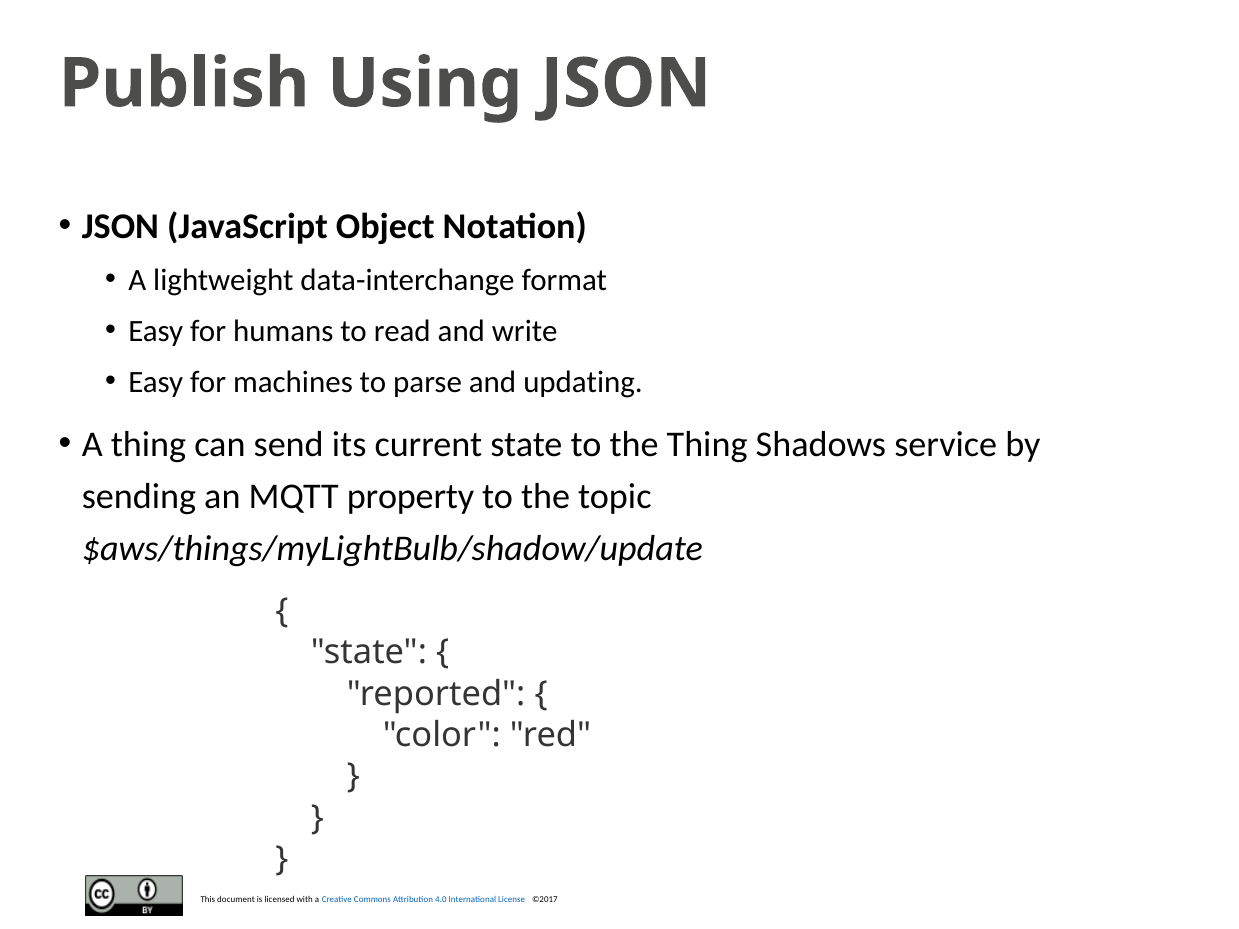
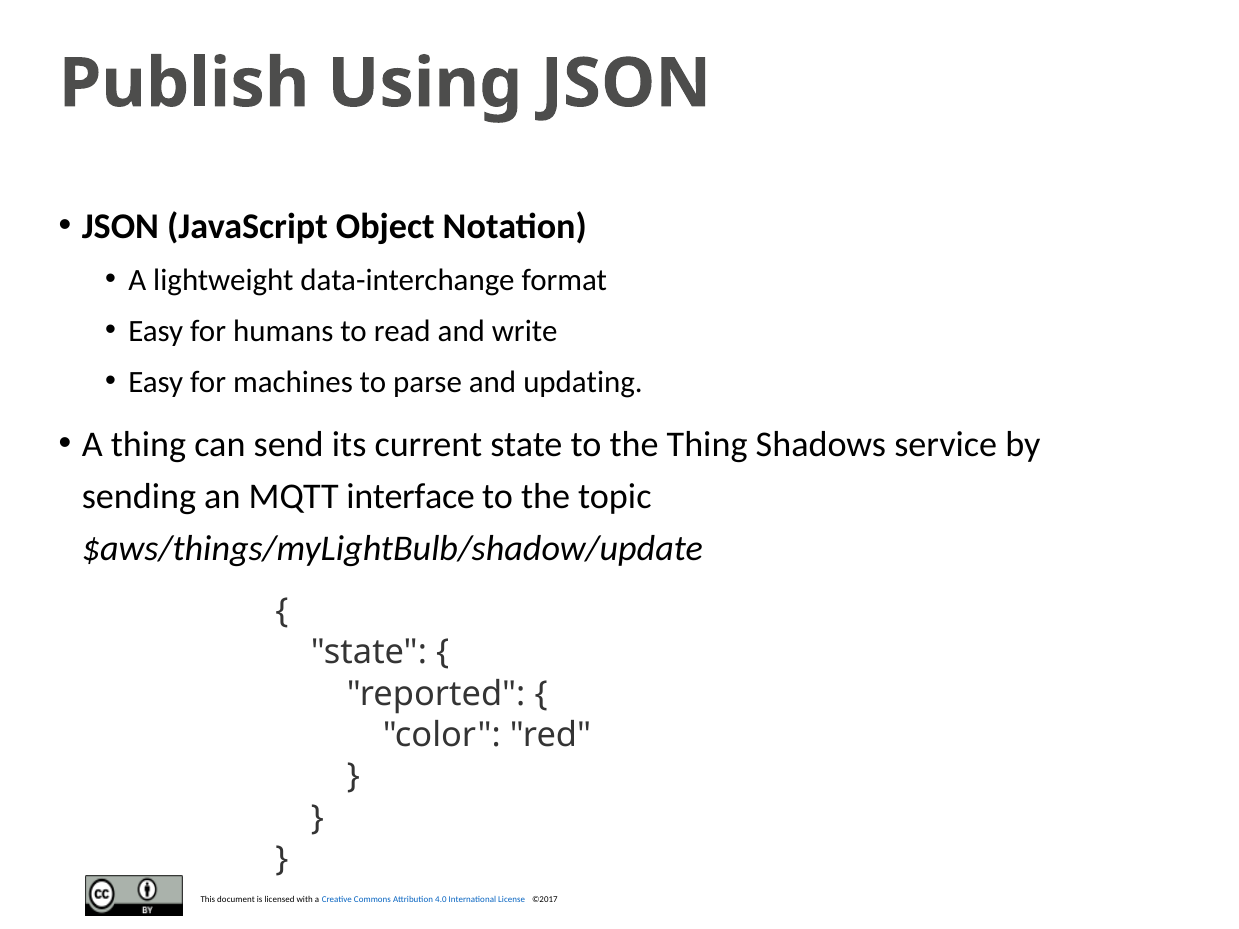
property: property -> interface (411, 497)
